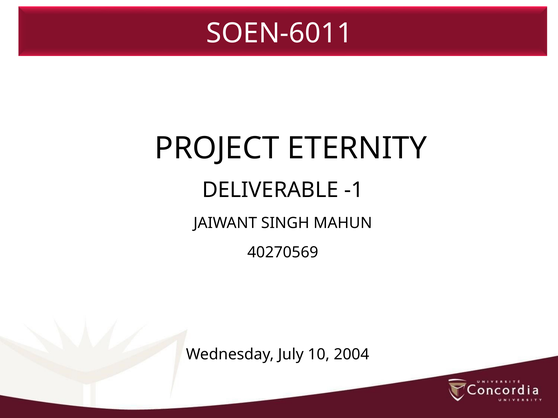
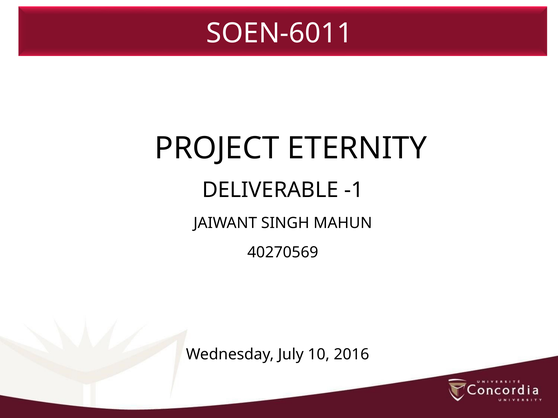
2004: 2004 -> 2016 (351, 355)
